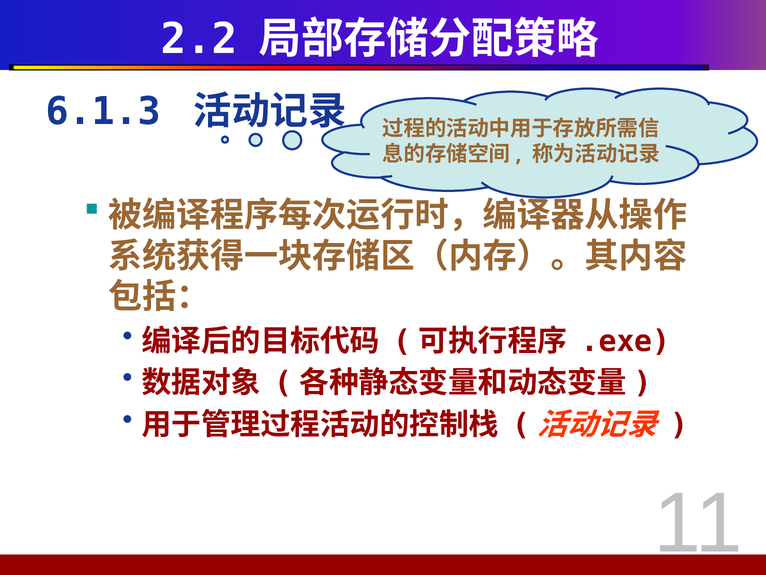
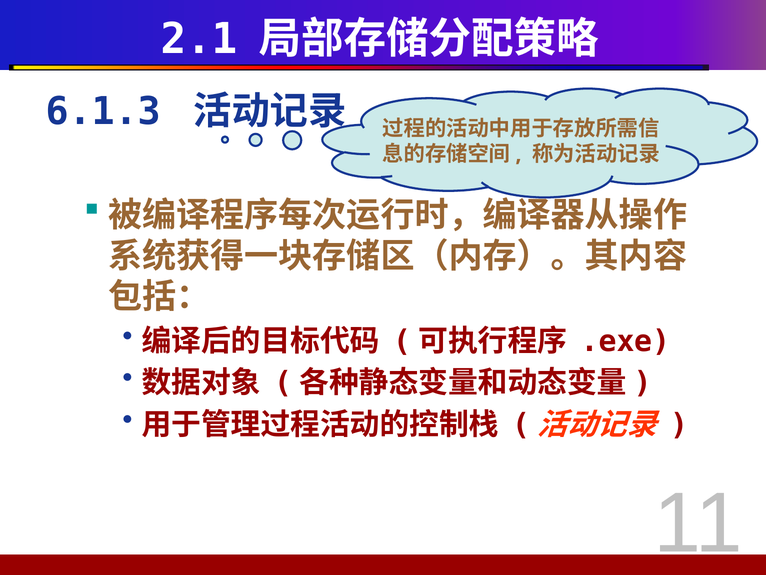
2.2: 2.2 -> 2.1 (199, 39)
